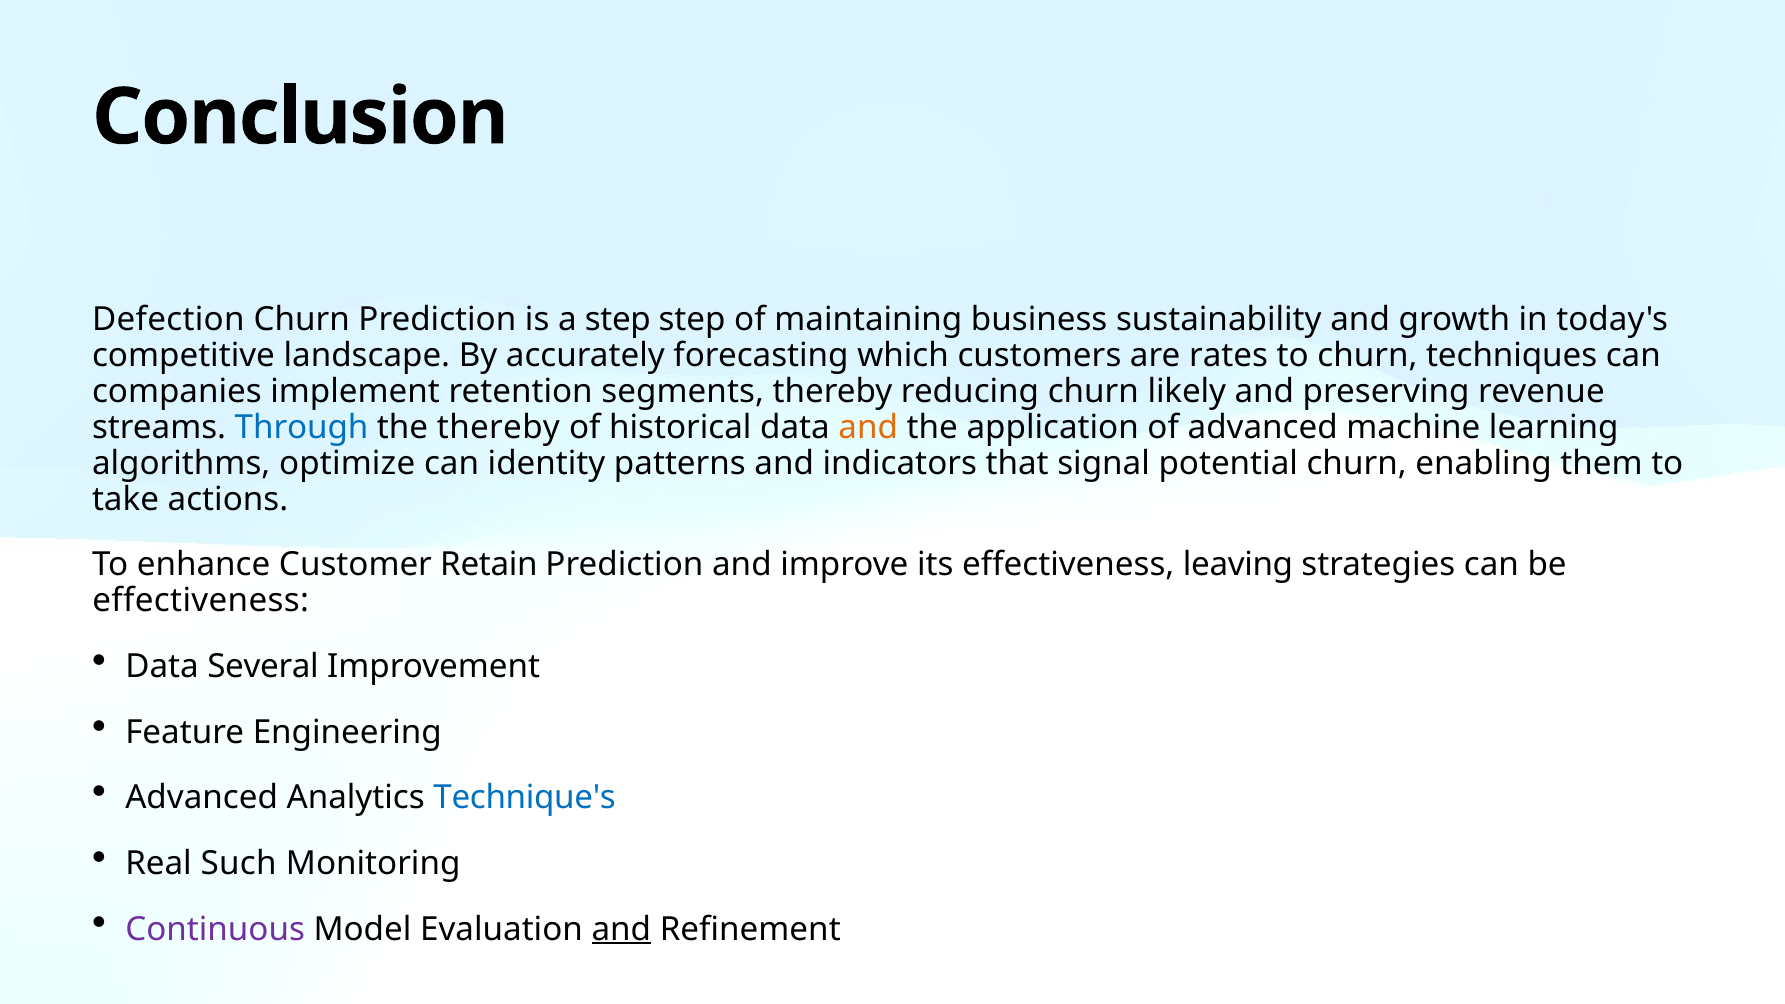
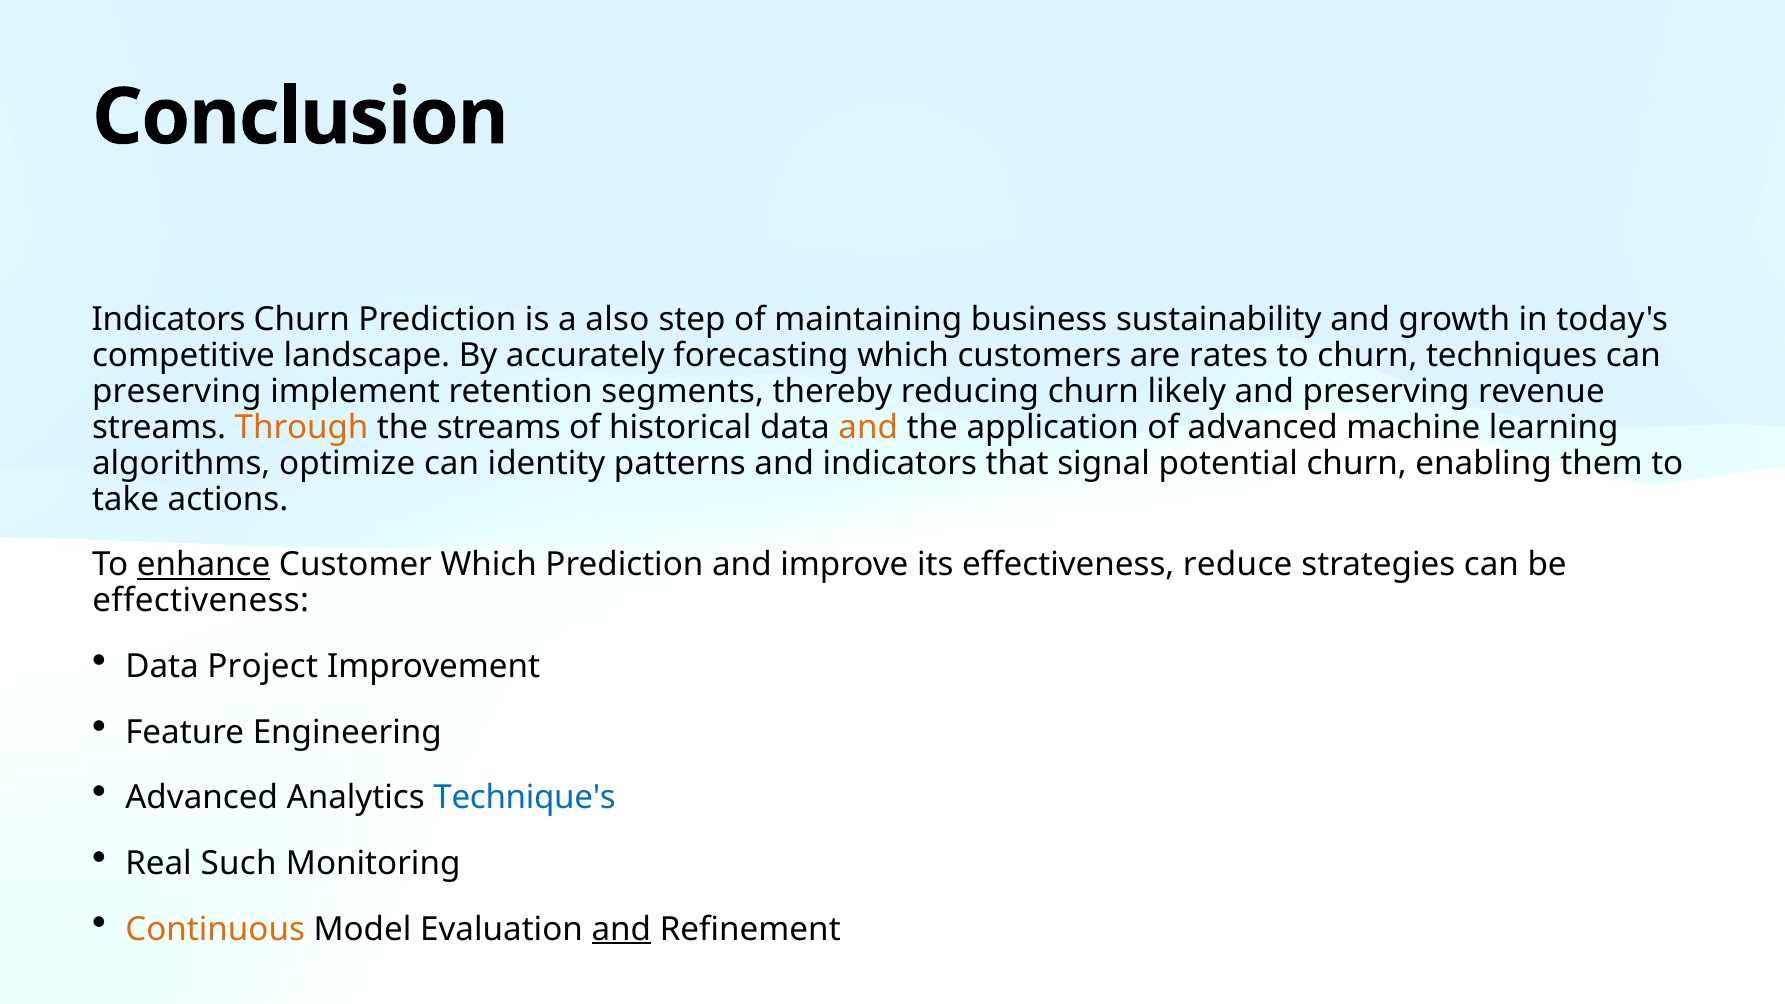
Defection: Defection -> Indicators (169, 320)
a step: step -> also (617, 320)
companies: companies -> preserving (177, 392)
Through colour: blue -> orange (302, 428)
the thereby: thereby -> streams (499, 428)
enhance underline: none -> present (204, 565)
Customer Retain: Retain -> Which (489, 565)
leaving: leaving -> reduce (1238, 565)
Several: Several -> Project (263, 667)
Continuous colour: purple -> orange (215, 929)
